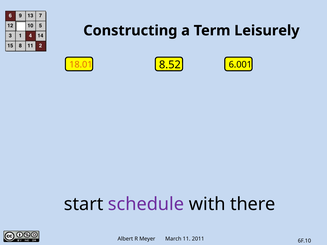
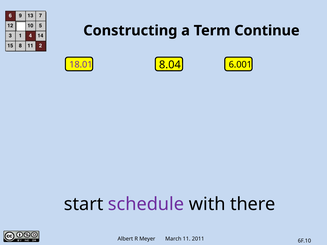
Leisurely: Leisurely -> Continue (267, 31)
8.52: 8.52 -> 8.04 (170, 65)
18.01 colour: orange -> purple (81, 65)
